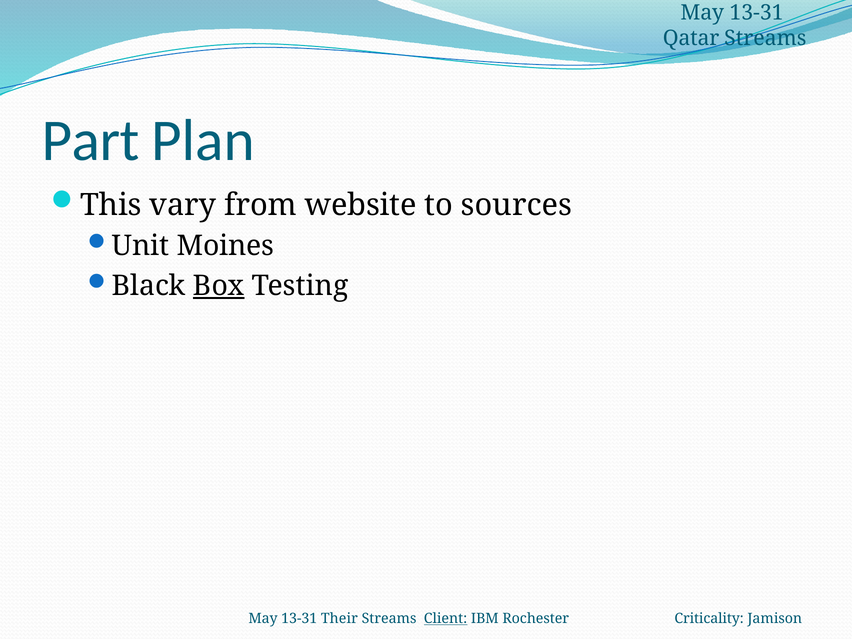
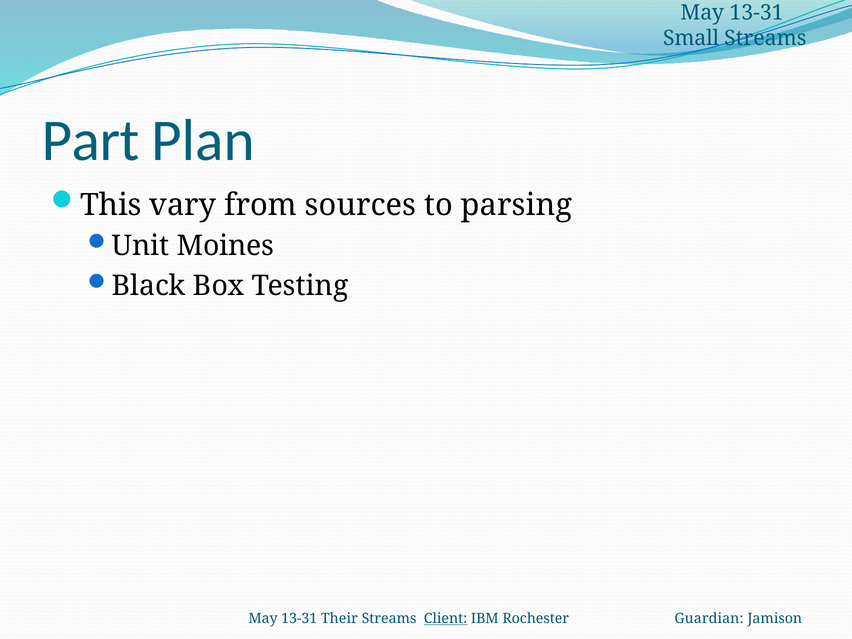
Qatar: Qatar -> Small (691, 38)
website: website -> sources (361, 205)
sources: sources -> parsing (516, 205)
Box underline: present -> none (219, 286)
Criticality: Criticality -> Guardian (709, 619)
